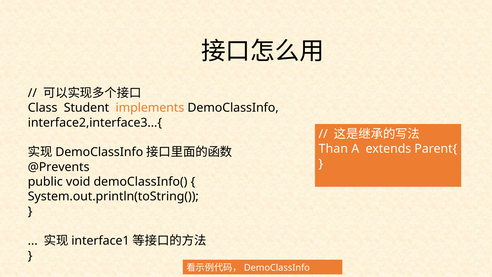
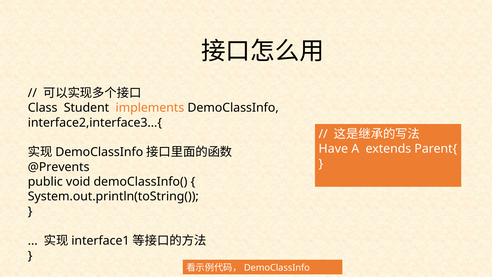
Than: Than -> Have (333, 149)
